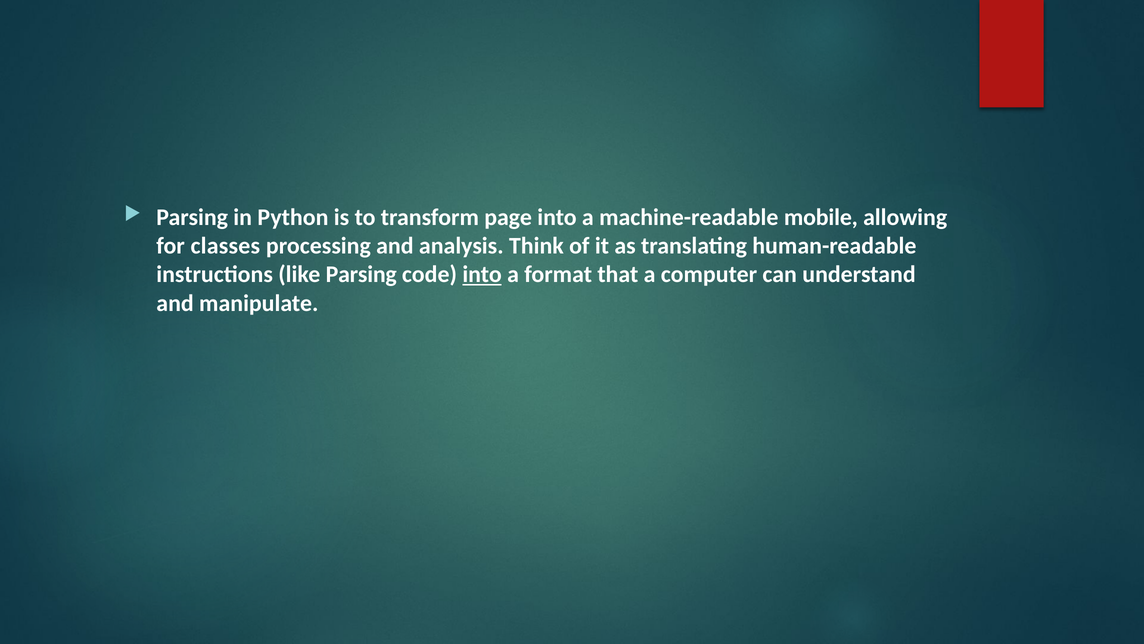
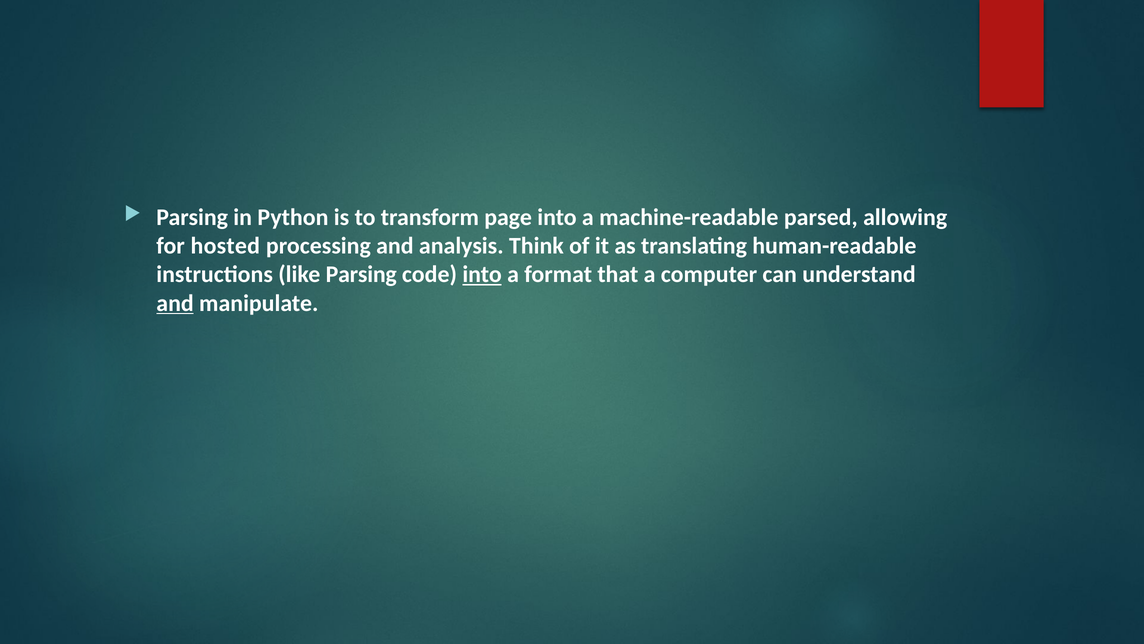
mobile: mobile -> parsed (821, 217)
classes: classes -> hosted (225, 246)
and underline: none -> present (175, 303)
